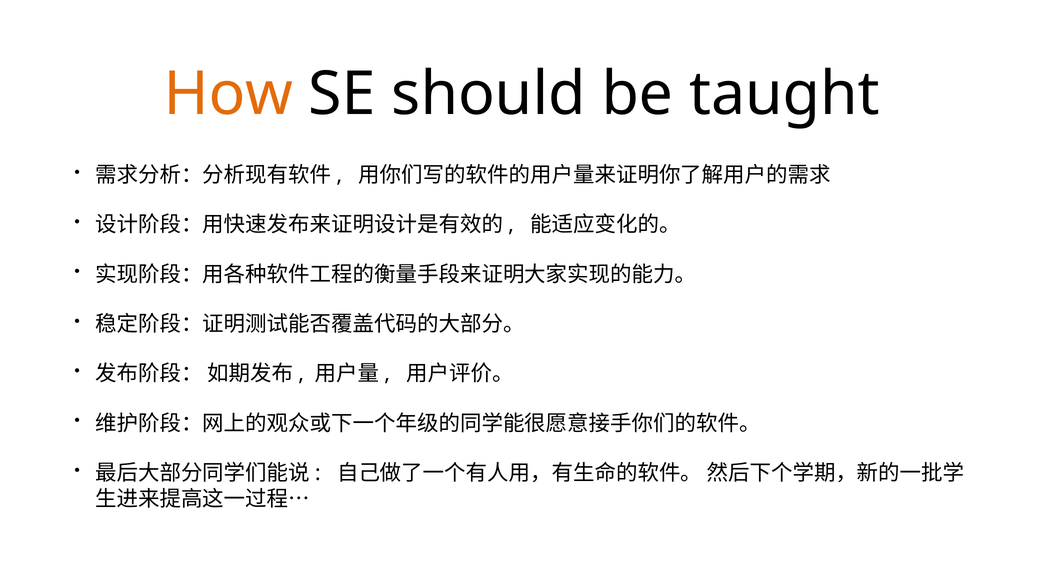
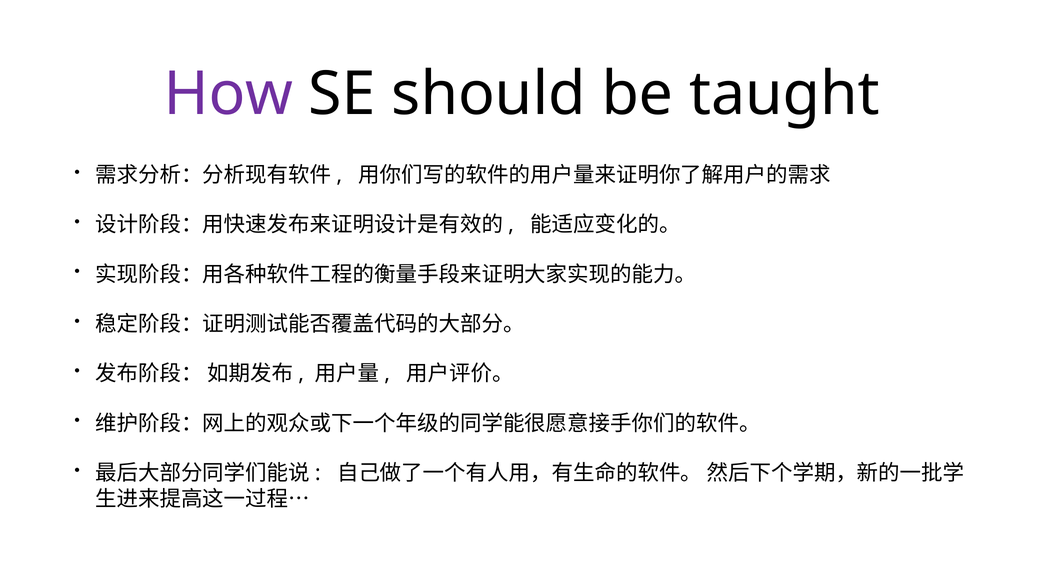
How colour: orange -> purple (228, 94)
